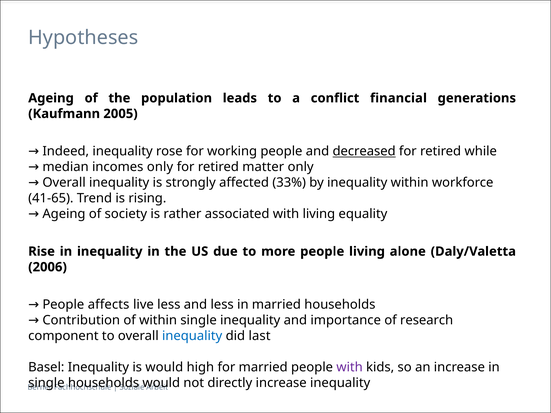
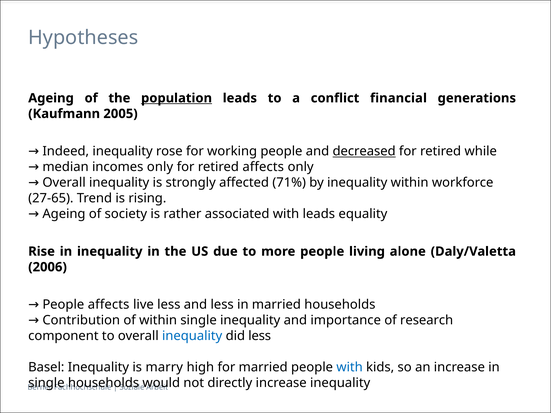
population underline: none -> present (177, 98)
retired matter: matter -> affects (263, 167)
33%: 33% -> 71% (289, 183)
41-65: 41-65 -> 27-65 (51, 198)
with living: living -> leads (319, 214)
did last: last -> less (260, 336)
is would: would -> marry (164, 367)
with colour: purple -> blue (350, 367)
